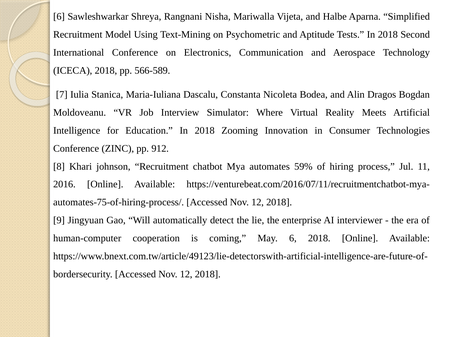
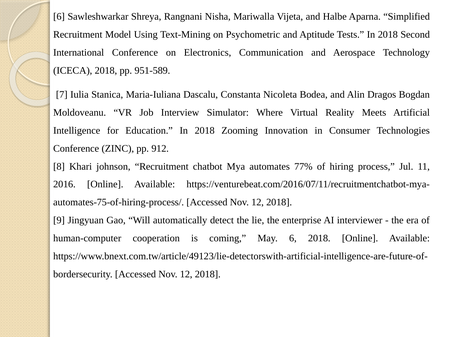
566-589: 566-589 -> 951-589 (152, 70)
59%: 59% -> 77% (303, 167)
